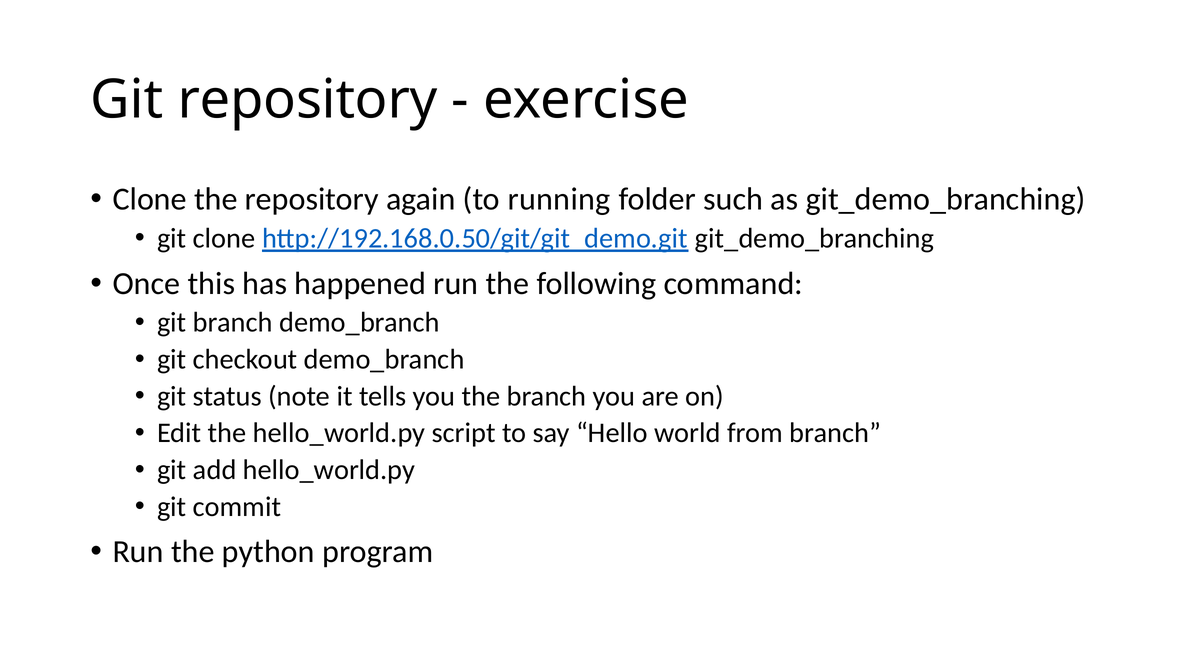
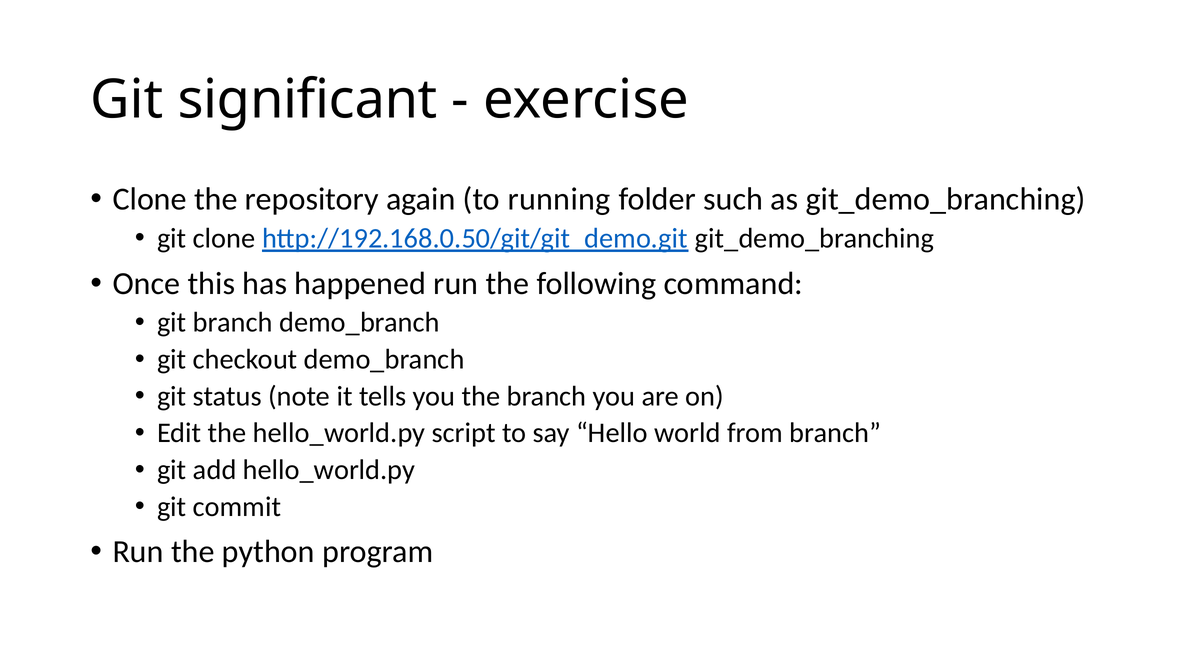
Git repository: repository -> significant (308, 100)
